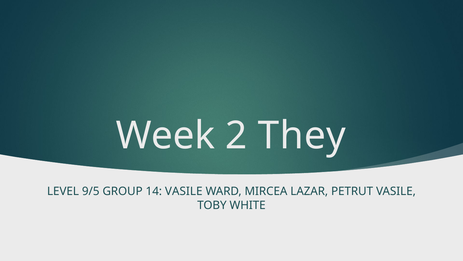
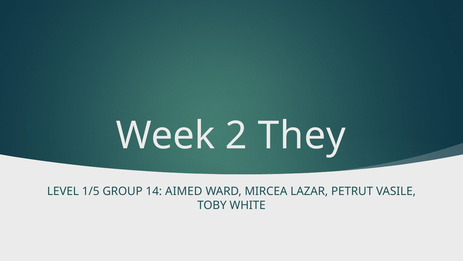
9/5: 9/5 -> 1/5 (91, 191)
14 VASILE: VASILE -> AIMED (184, 191)
